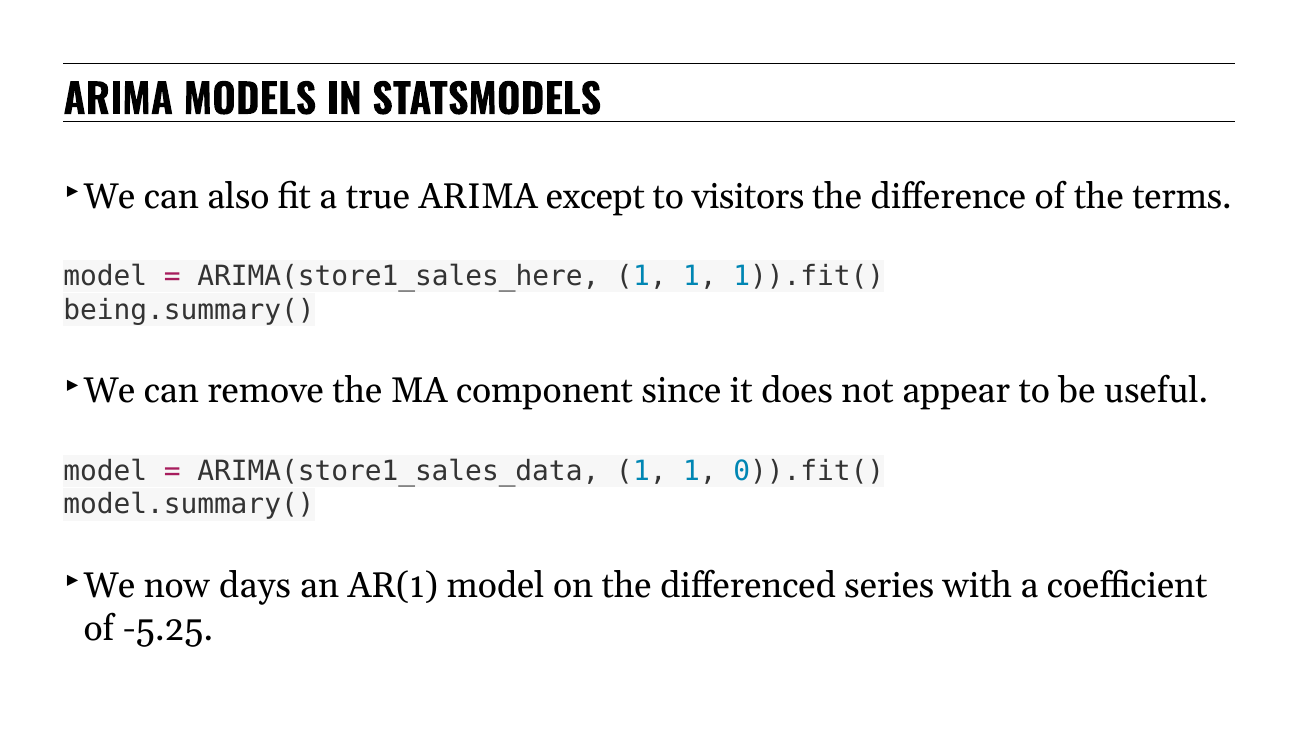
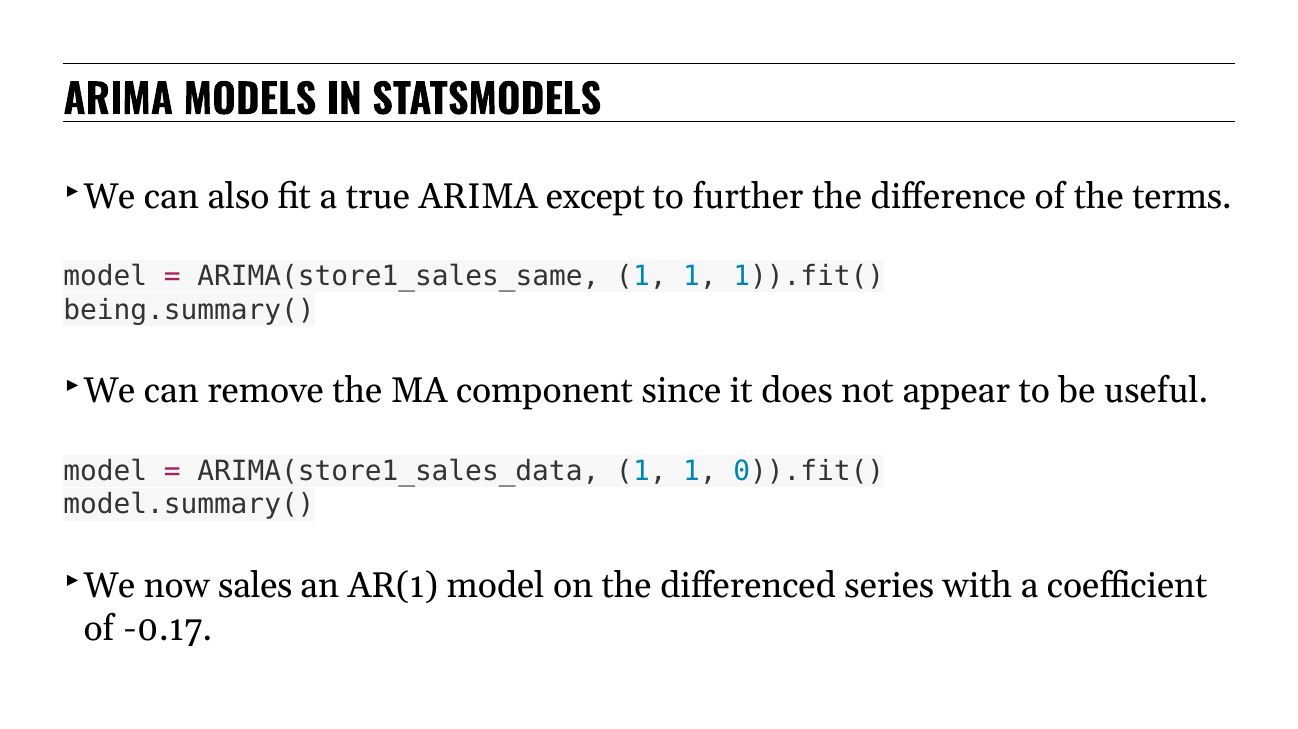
visitors: visitors -> further (748, 196)
ARIMA(store1_sales_here: ARIMA(store1_sales_here -> ARIMA(store1_sales_same (398, 276)
days: days -> sales (255, 586)
-5.25: -5.25 -> -0.17 (168, 628)
